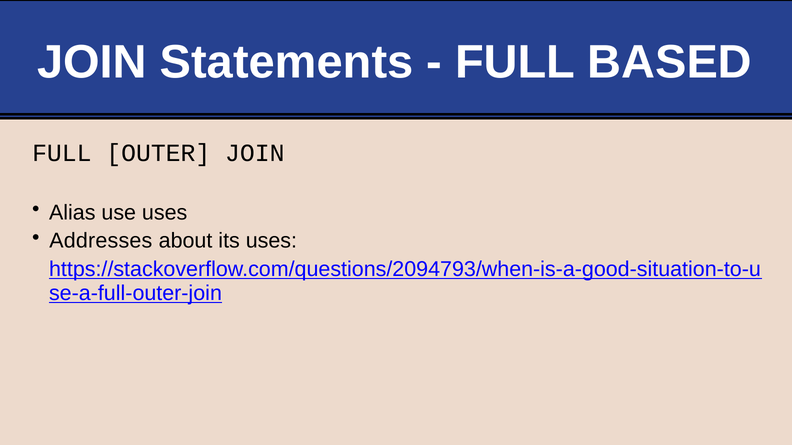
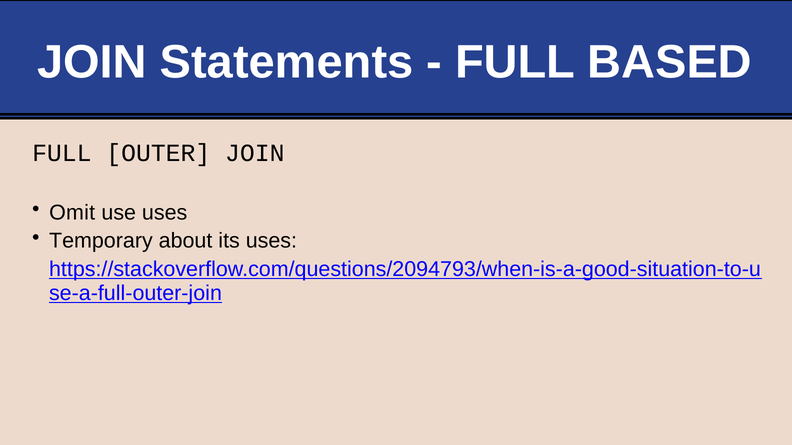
Alias: Alias -> Omit (72, 213)
Addresses: Addresses -> Temporary (101, 241)
